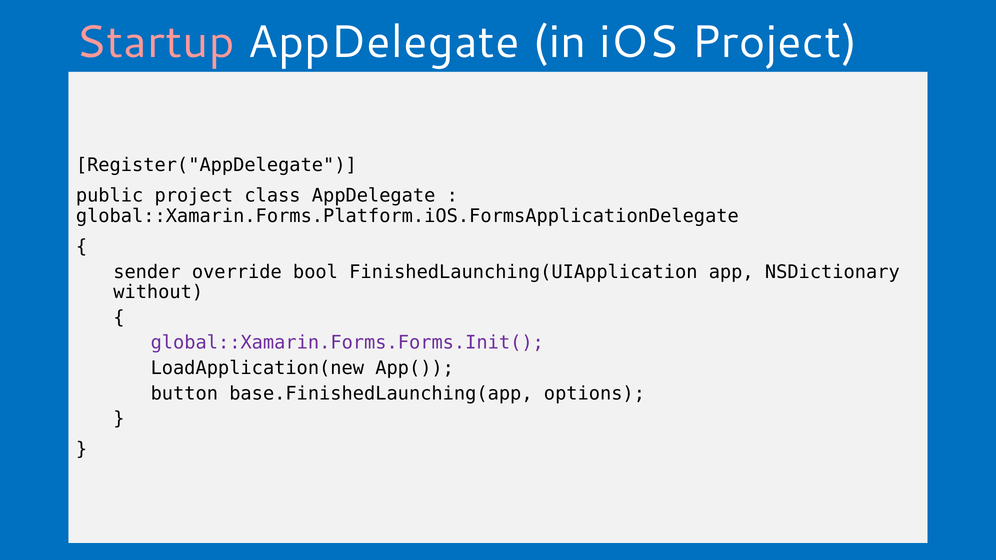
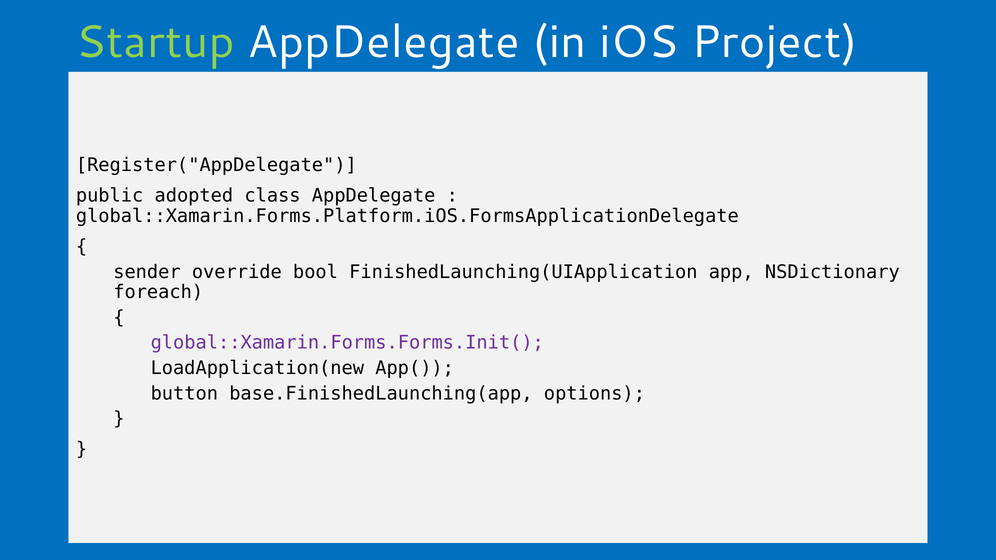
Startup colour: pink -> light green (155, 42)
public project: project -> adopted (194, 196)
without: without -> foreach (158, 292)
